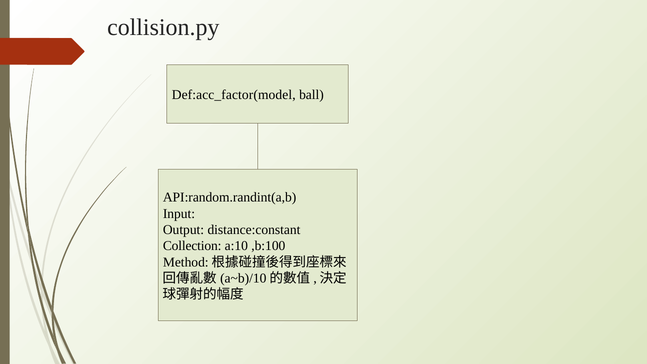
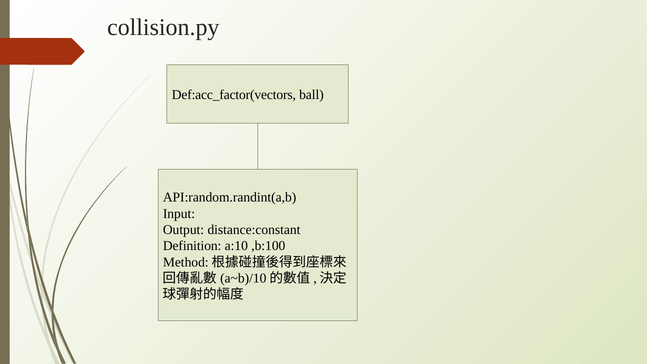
Def:acc_factor(model: Def:acc_factor(model -> Def:acc_factor(vectors (234, 95)
Collection: Collection -> Definition (192, 246)
